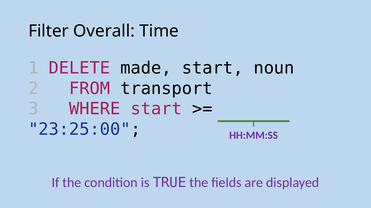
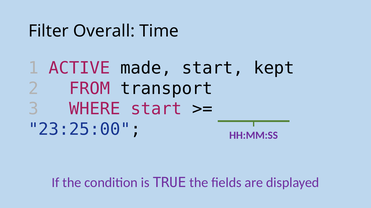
DELETE: DELETE -> ACTIVE (79, 68)
noun: noun -> kept (274, 68)
